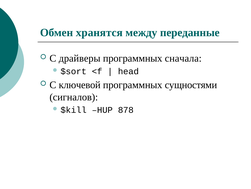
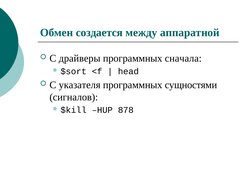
хранятся: хранятся -> создается (99, 32)
переданные: переданные -> аппаратной (190, 32)
ключевой: ключевой -> указателя (80, 85)
